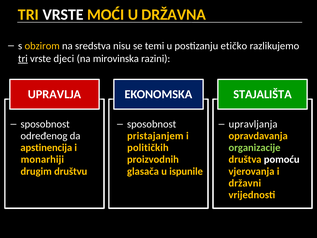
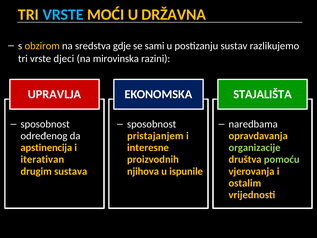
VRSTE colour: white -> light blue (63, 15)
nisu: nisu -> gdje (122, 46)
temi: temi -> sami (155, 46)
etičko: etičko -> sustav (234, 46)
tri underline: present -> none (23, 58)
upravljanja: upravljanja -> naredbama (253, 124)
političkih: političkih -> interesne (148, 147)
monarhiji: monarhiji -> iterativan (42, 159)
pomoću colour: white -> light green (282, 159)
društvu: društvu -> sustava (71, 171)
glasača: glasača -> njihova (143, 171)
državni: državni -> ostalim (245, 183)
